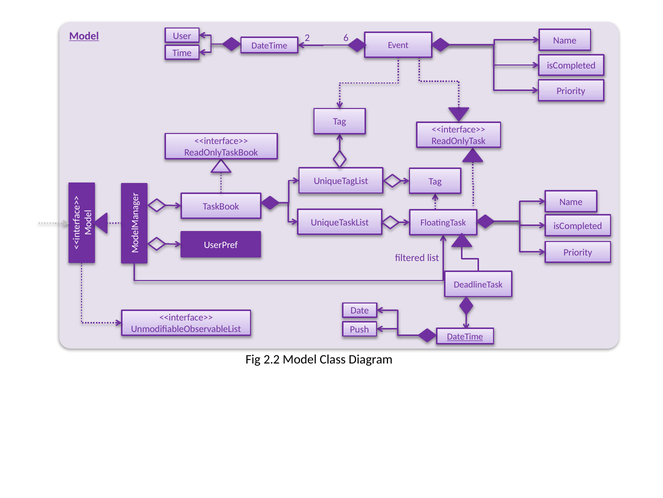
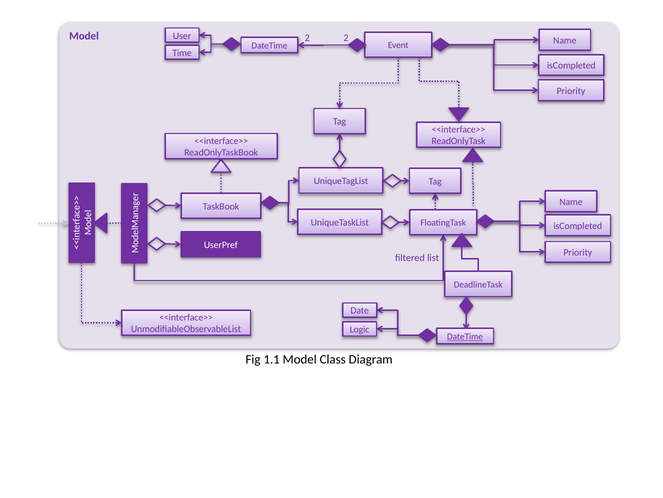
Model underline: present -> none (84, 36)
2 6: 6 -> 2 (346, 38)
Push: Push -> Logic (360, 329)
2.2: 2.2 -> 1.1 (272, 359)
